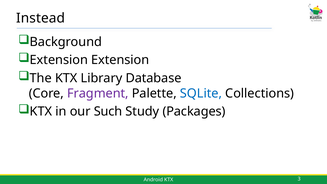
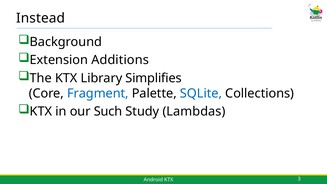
Extension Extension: Extension -> Additions (120, 60)
Database: Database -> Simplifies (154, 78)
Fragment colour: purple -> blue (98, 93)
Packages: Packages -> Lambdas (194, 111)
